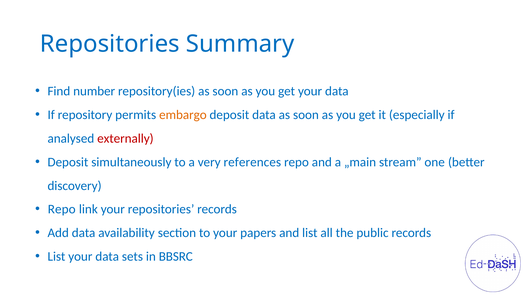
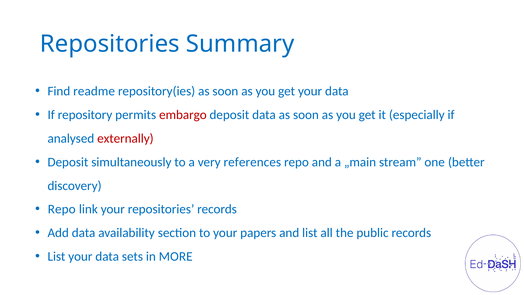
number: number -> readme (94, 91)
embargo colour: orange -> red (183, 115)
BBSRC: BBSRC -> MORE (176, 256)
